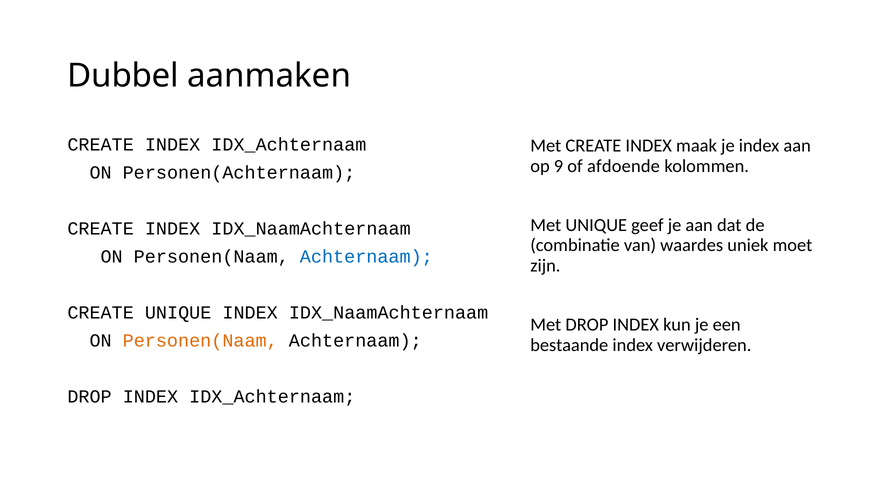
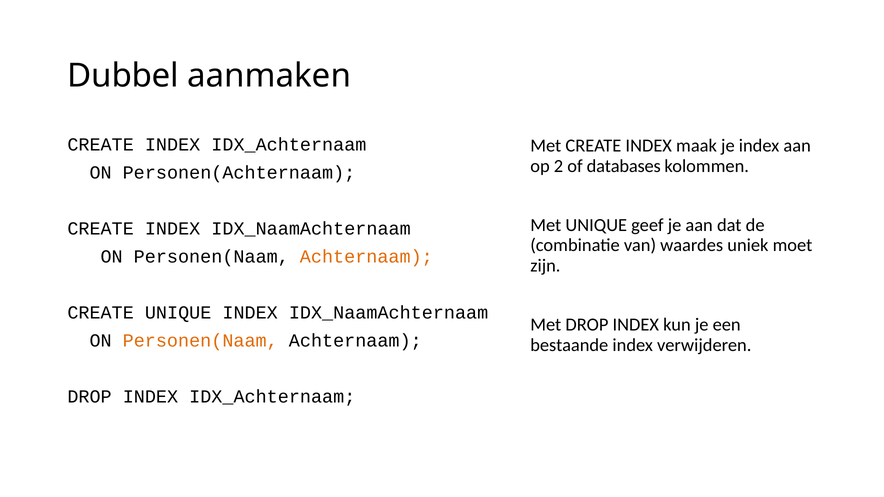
9: 9 -> 2 (559, 166)
afdoende: afdoende -> databases (624, 166)
Achternaam colour: blue -> orange (366, 257)
